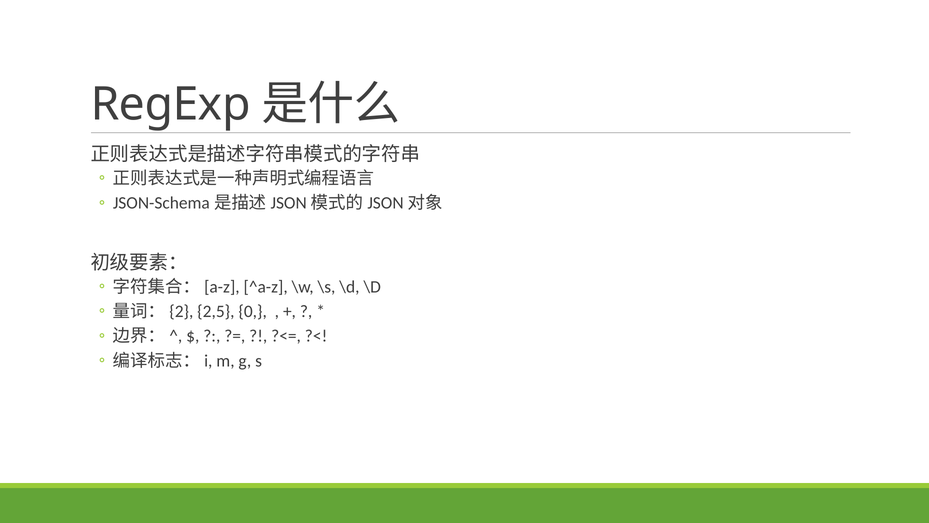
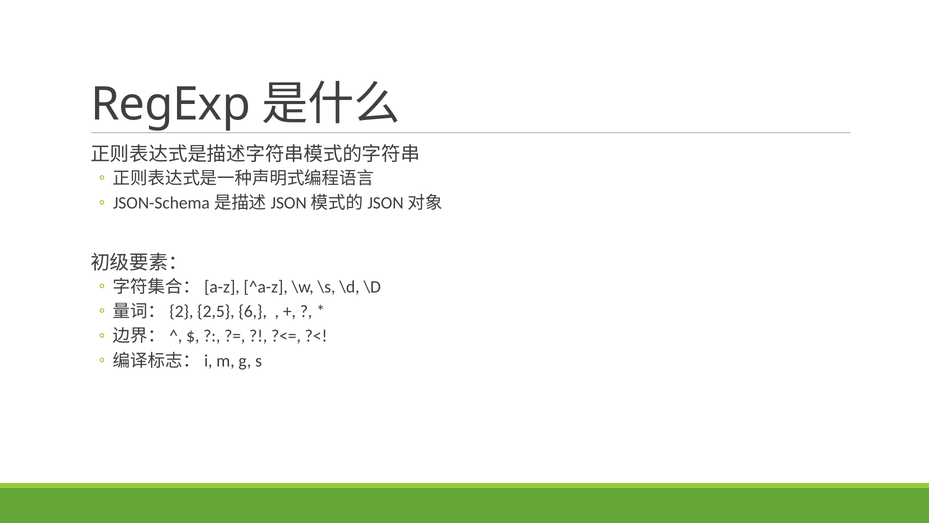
0: 0 -> 6 (253, 311)
